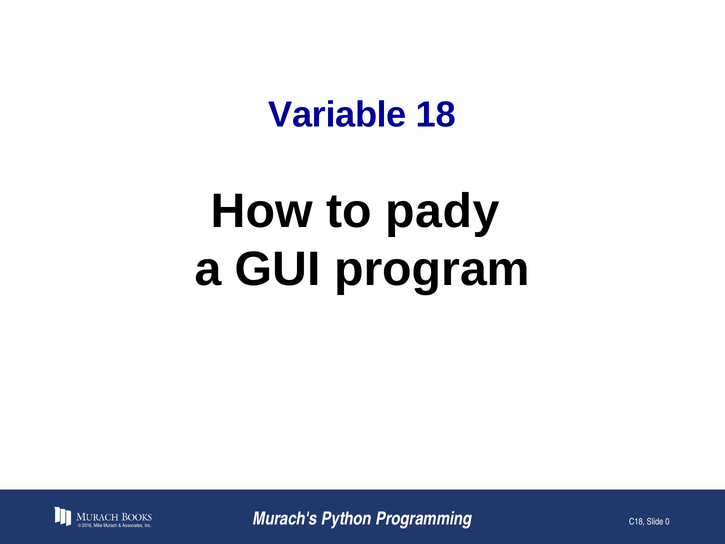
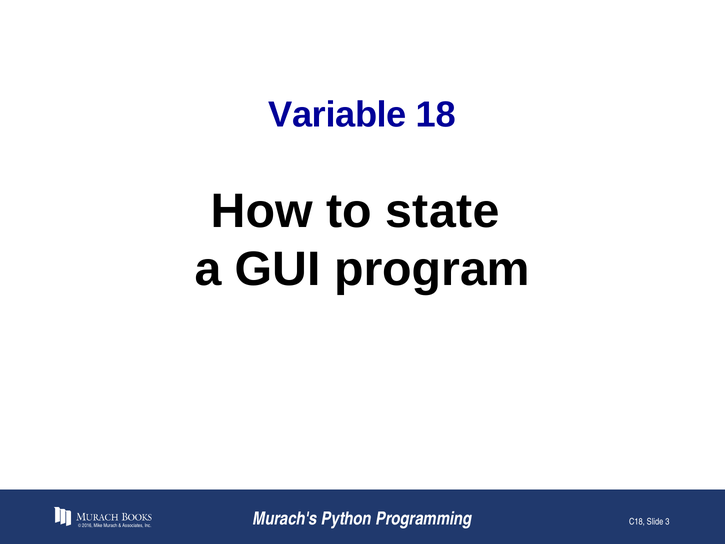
pady: pady -> state (442, 211)
0: 0 -> 3 (667, 522)
